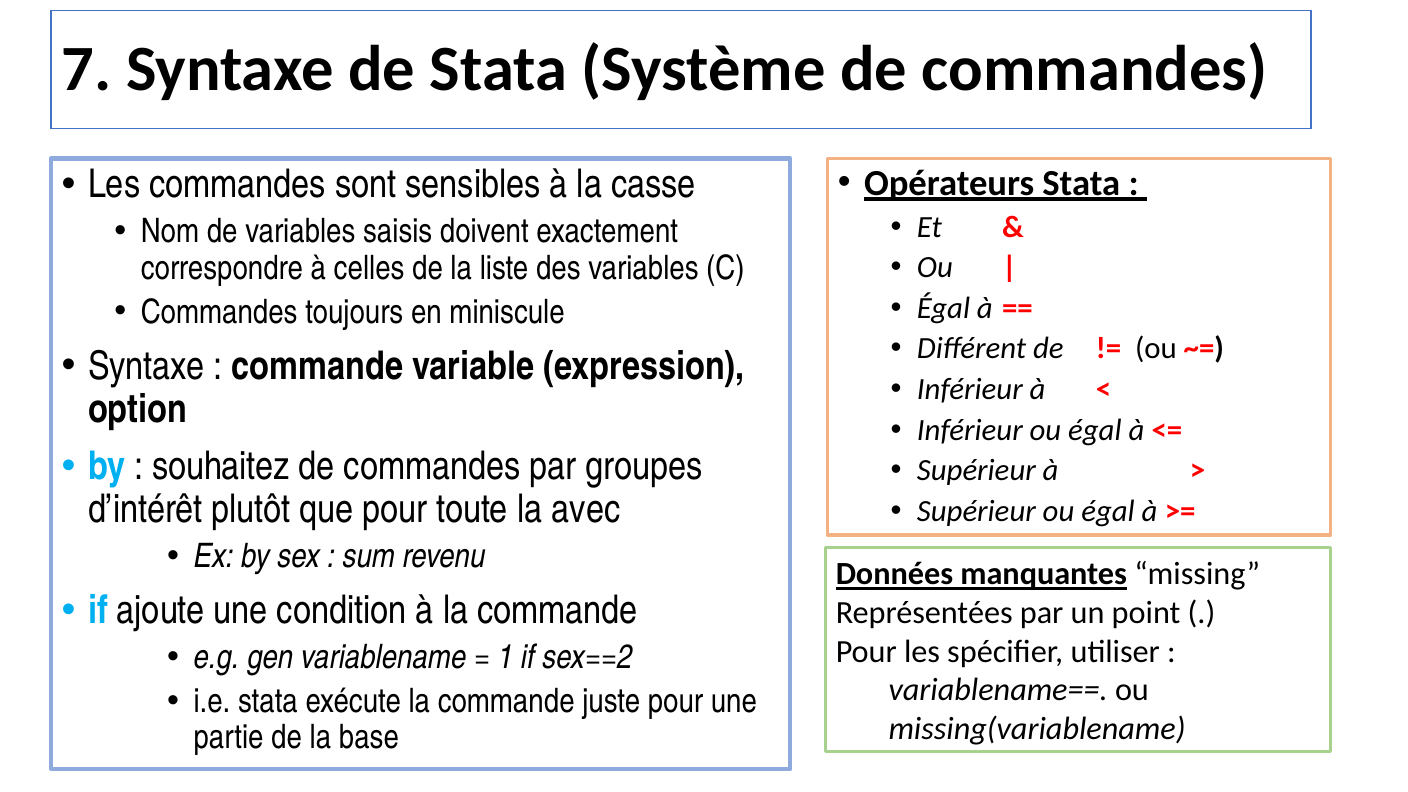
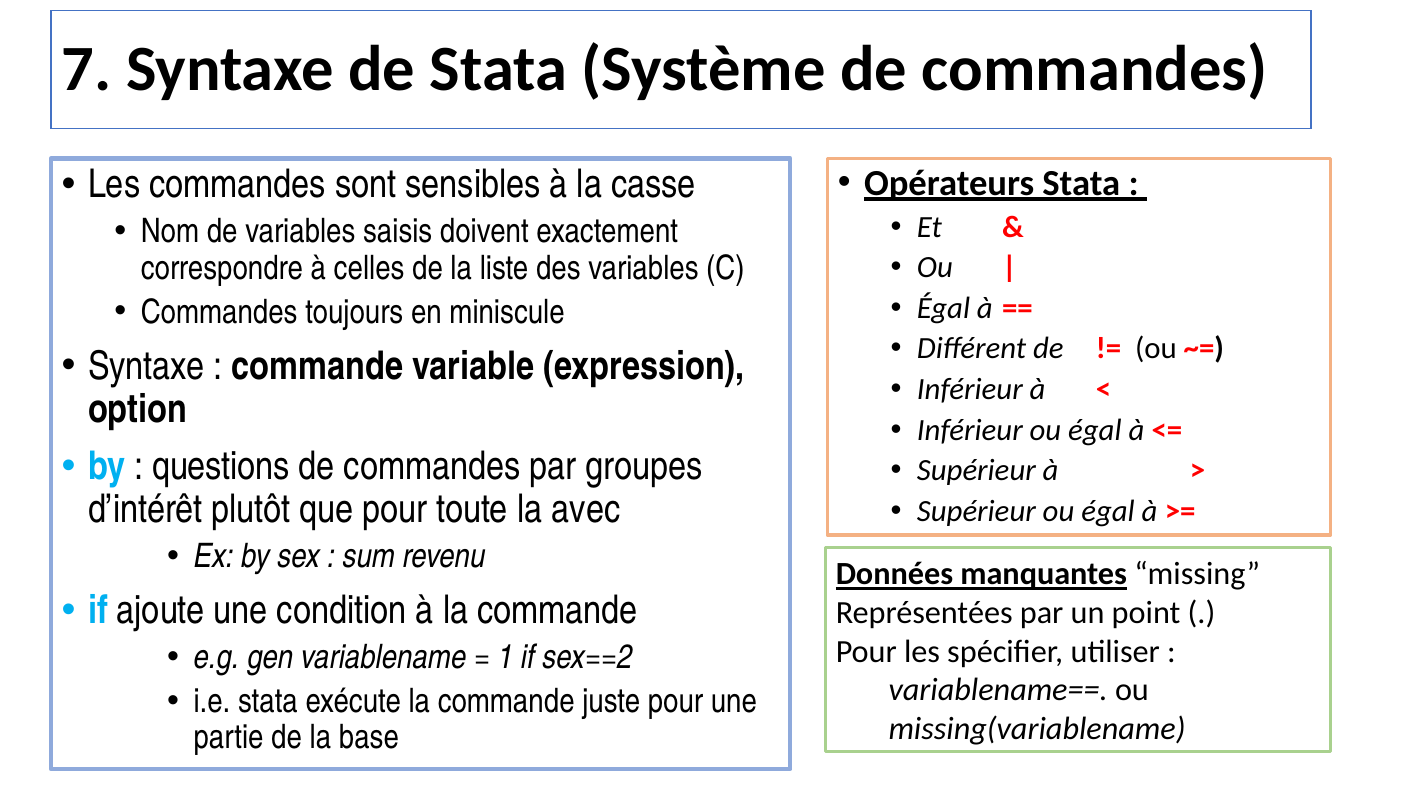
souhaitez: souhaitez -> questions (221, 467)
